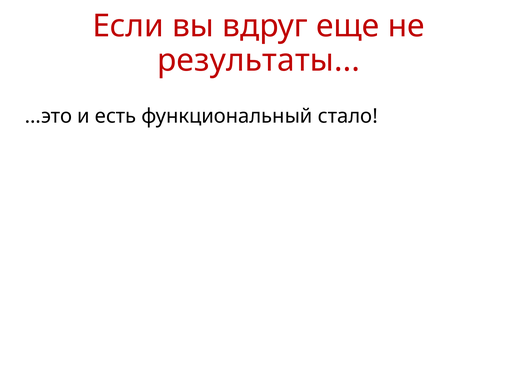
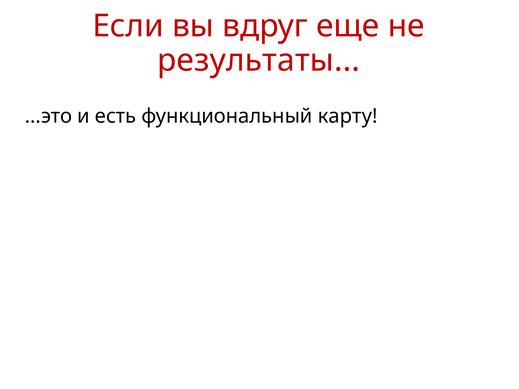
стало: стало -> карту (348, 116)
